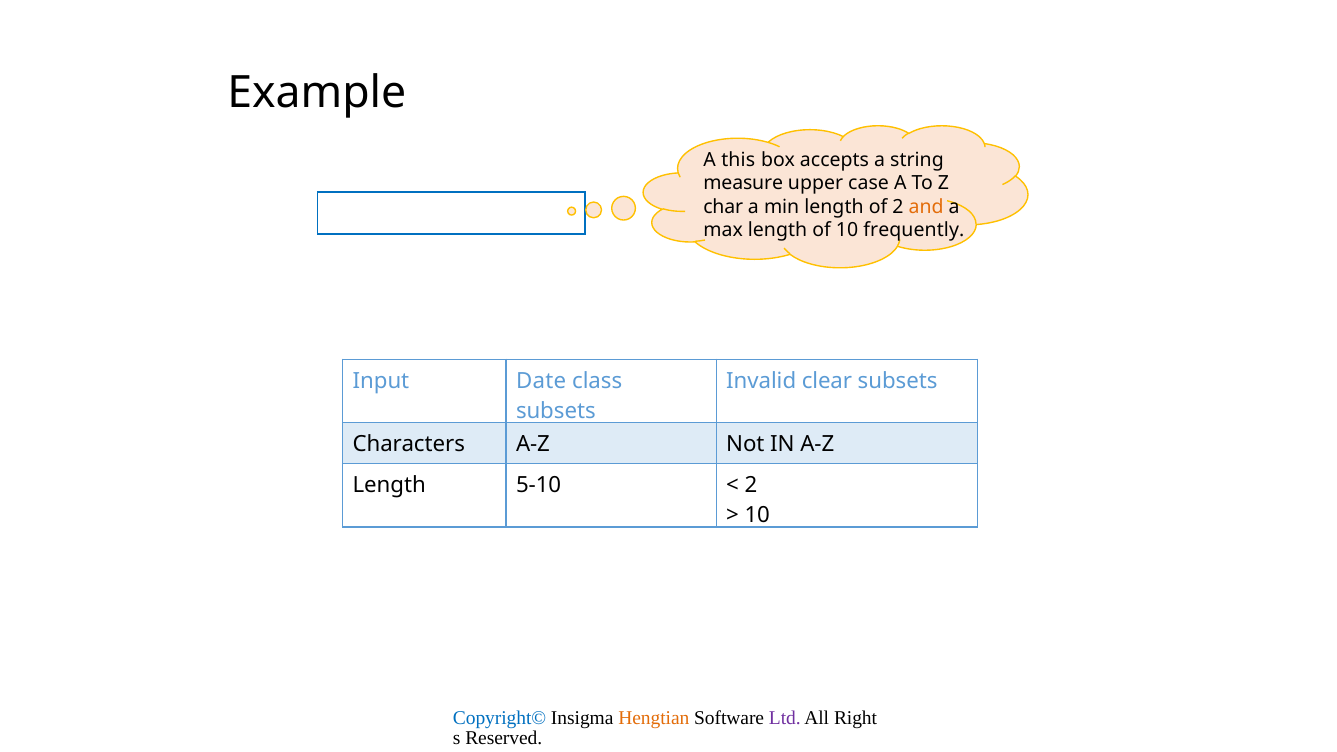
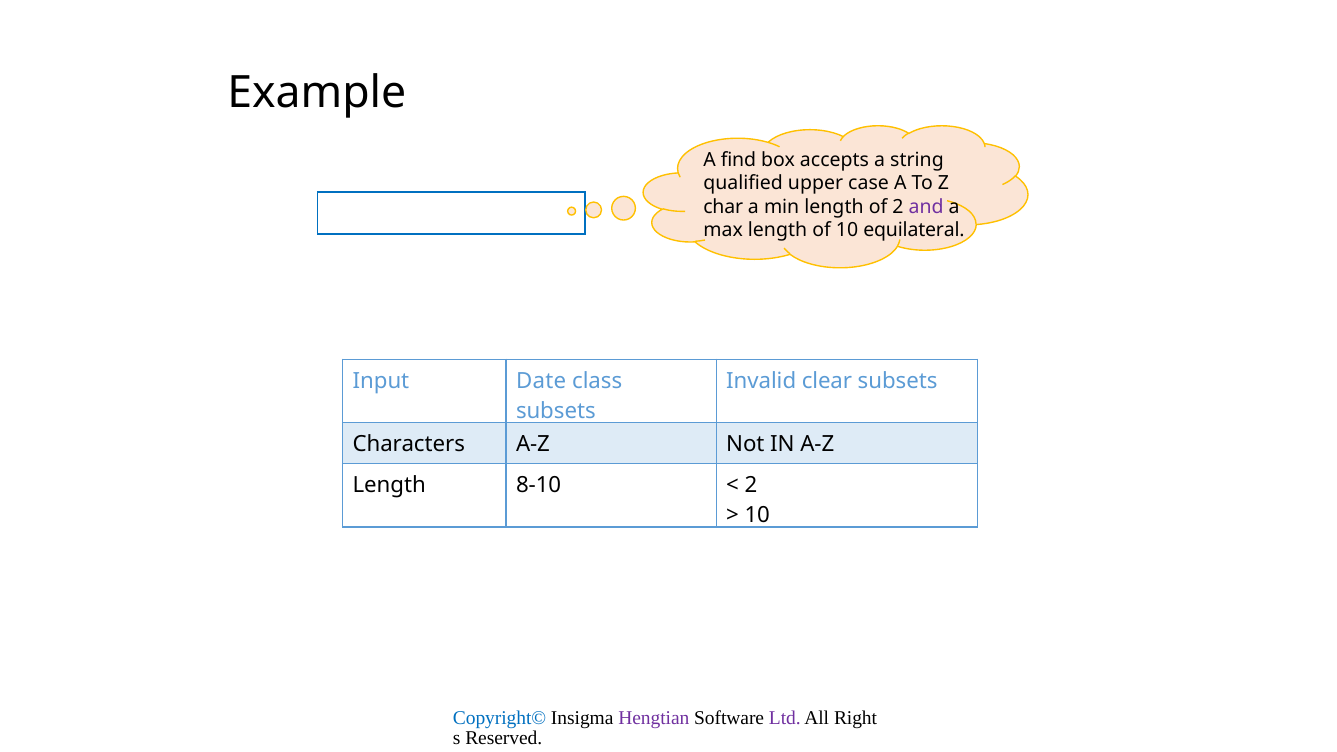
this: this -> find (738, 160)
measure: measure -> qualified (743, 183)
and colour: orange -> purple (926, 207)
frequently: frequently -> equilateral (914, 230)
5-10: 5-10 -> 8-10 (539, 485)
Hengtian colour: orange -> purple (654, 718)
